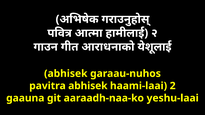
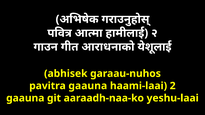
pavitra abhisek: abhisek -> gaauna (88, 86)
